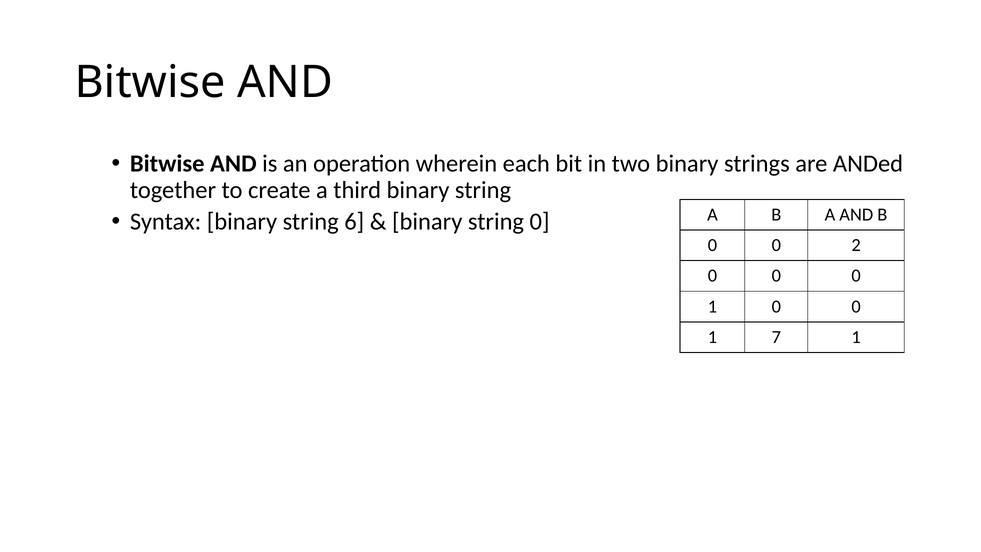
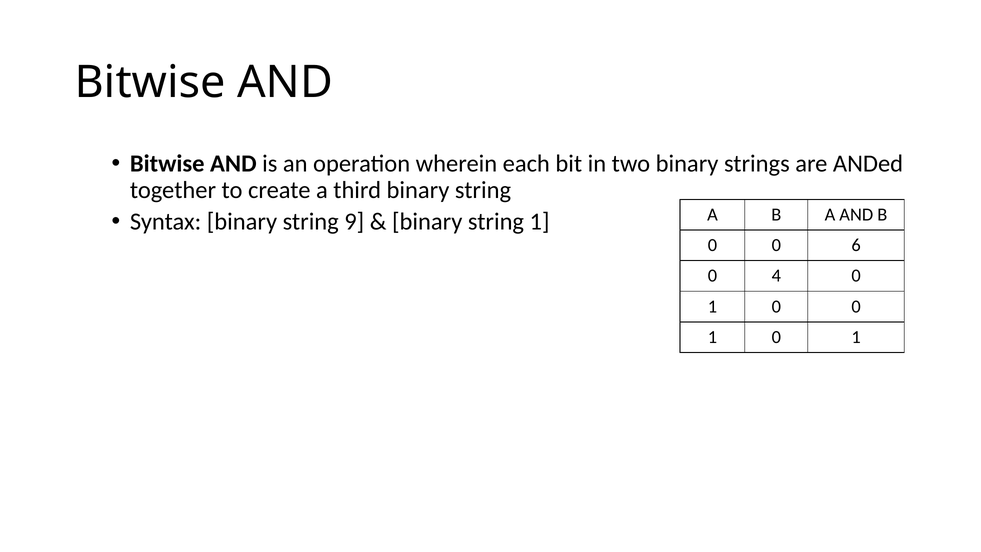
6: 6 -> 9 (354, 222)
string 0: 0 -> 1 (540, 222)
2: 2 -> 6 (856, 245)
0: 0 -> 4 (776, 276)
7: 7 -> 0 (776, 337)
